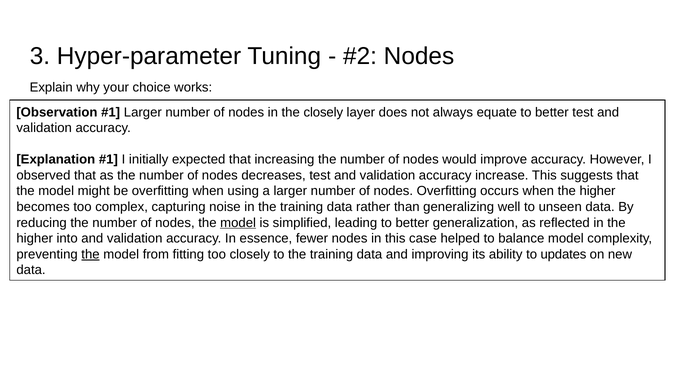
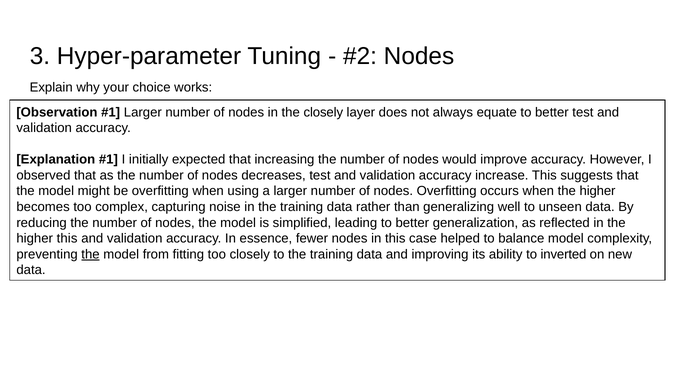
model underline: present -> none (238, 223)
higher into: into -> this (67, 238)
updates: updates -> inverted (563, 254)
